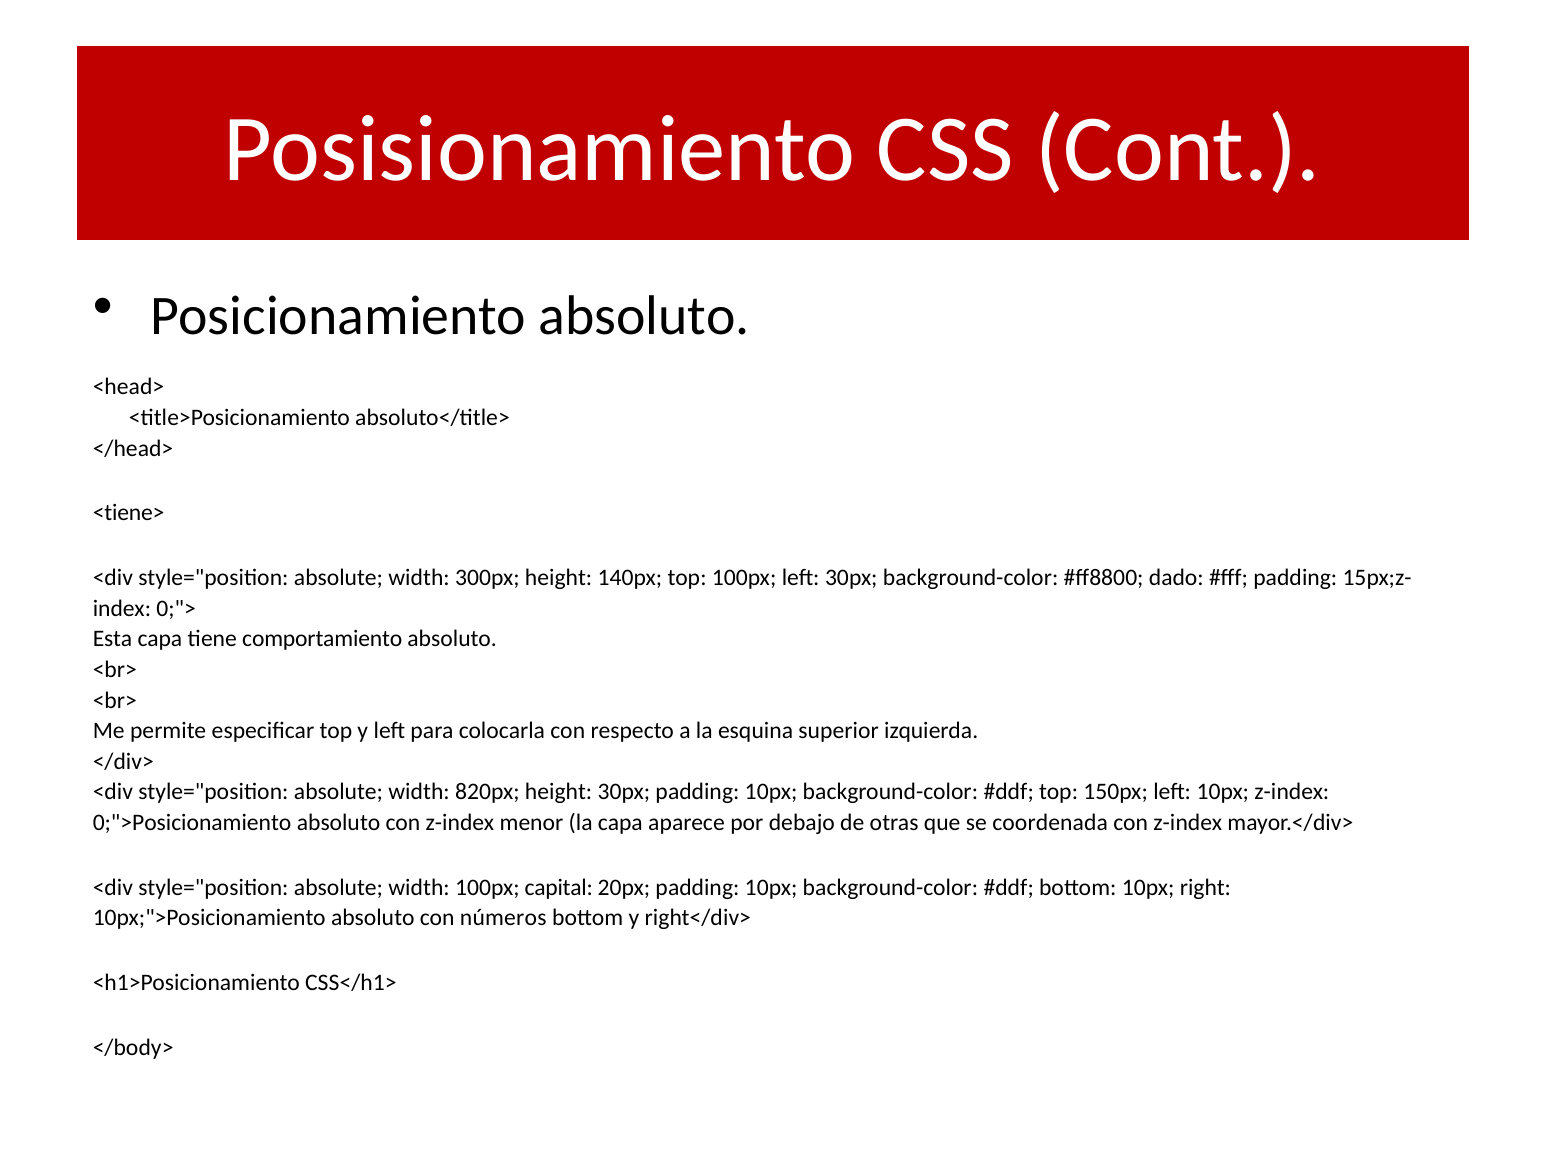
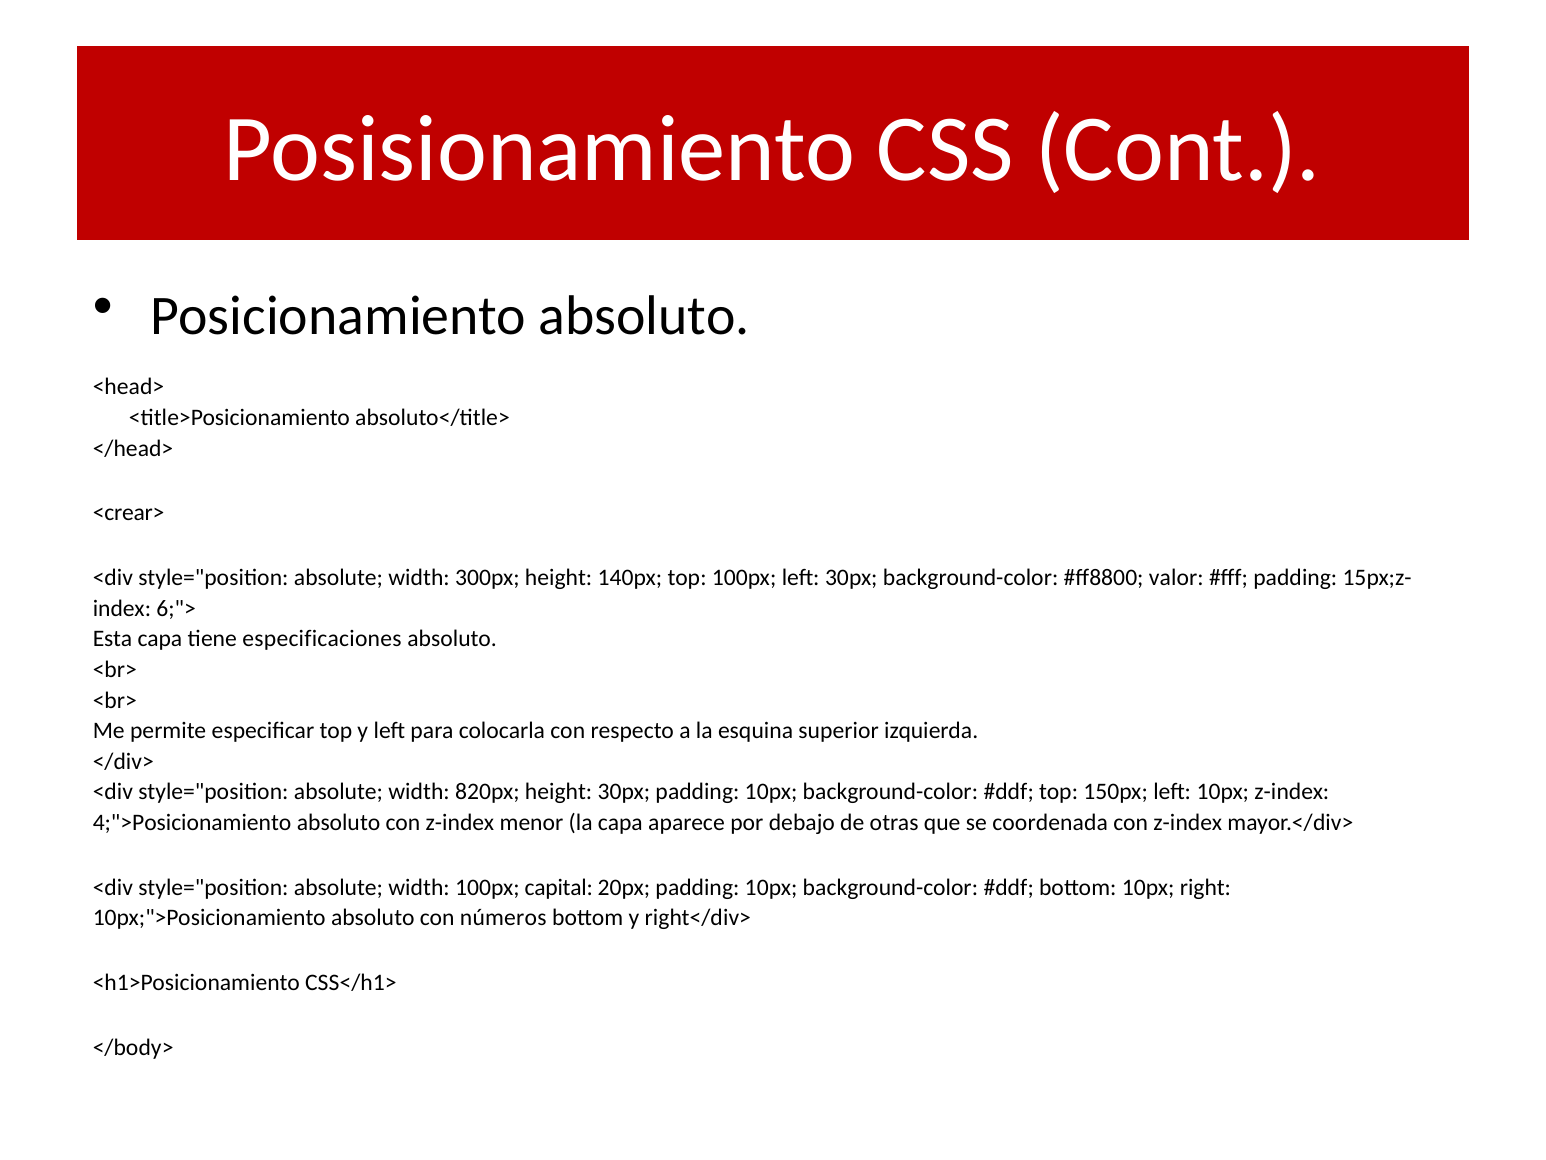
<tiene>: <tiene> -> <crear> (129, 513)
dado: dado -> valor (1176, 577)
0;">: 0;"> -> 6;"> (176, 608)
comportamiento: comportamiento -> especificaciones (322, 639)
0;">Posicionamiento: 0;">Posicionamiento -> 4;">Posicionamiento (192, 822)
